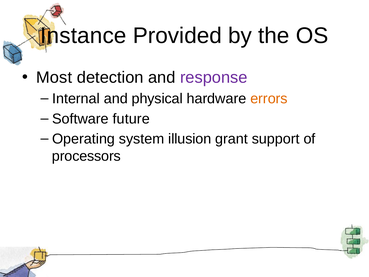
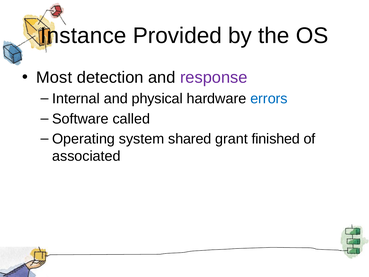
errors colour: orange -> blue (269, 99)
future: future -> called (131, 119)
illusion: illusion -> shared (190, 139)
support: support -> finished (276, 139)
processors: processors -> associated (86, 156)
